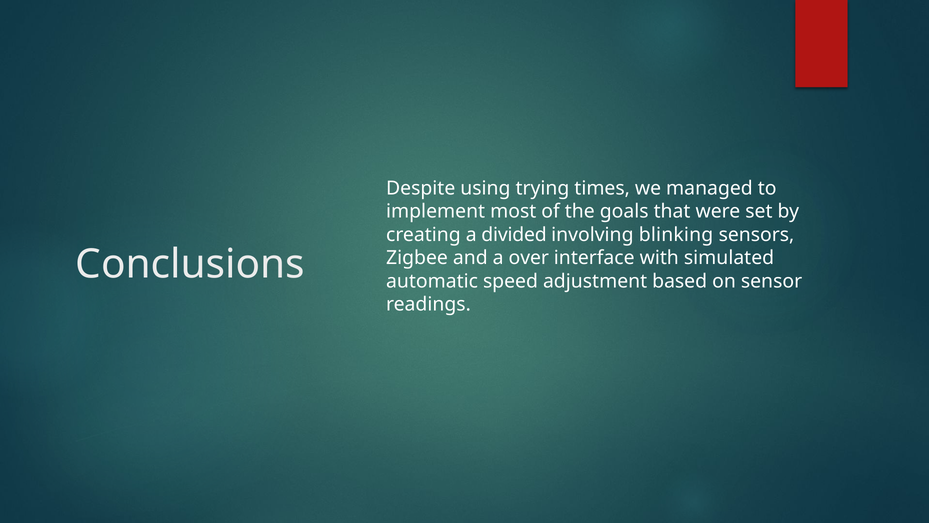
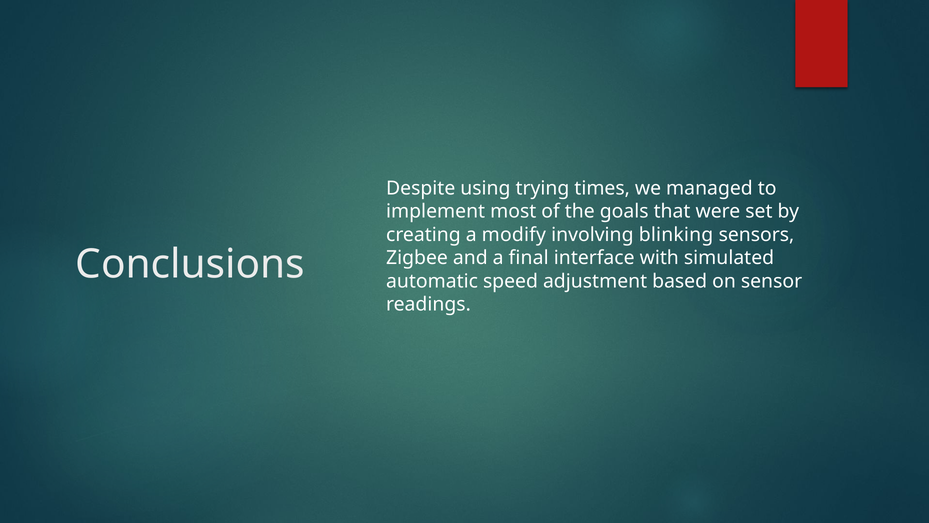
divided: divided -> modify (514, 235)
over: over -> final (529, 258)
